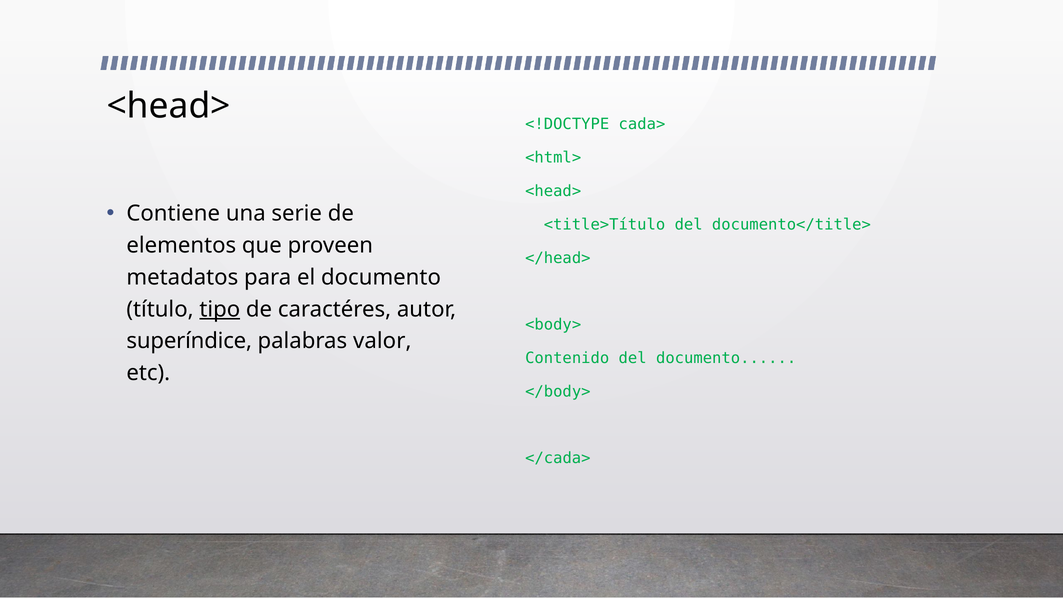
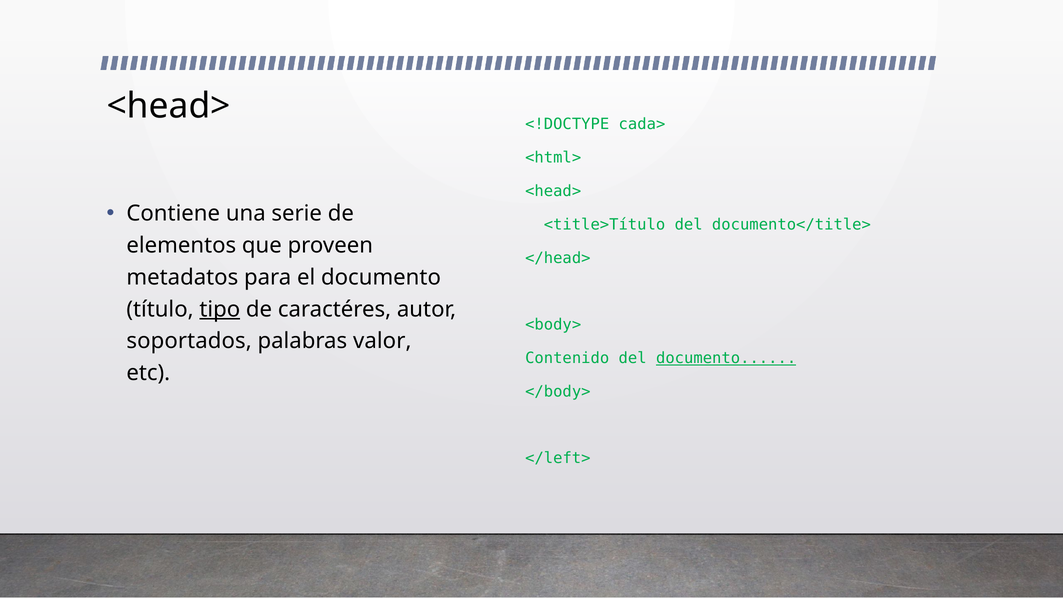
superíndice: superíndice -> soportados (189, 341)
documento underline: none -> present (726, 358)
</cada>: </cada> -> </left> (558, 458)
